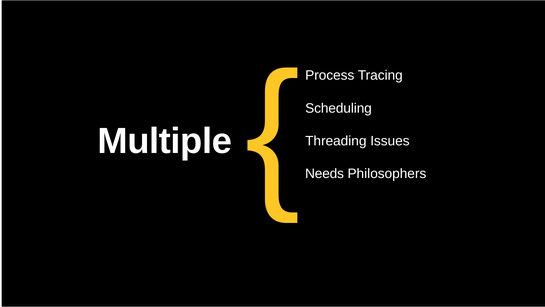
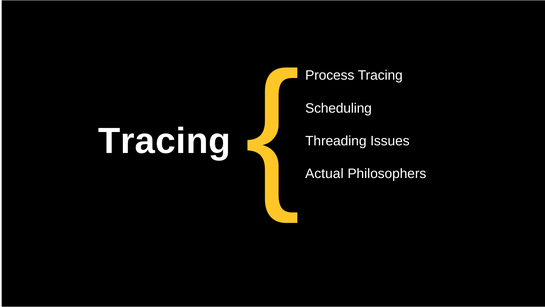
Multiple: Multiple -> Tracing (164, 141)
Needs: Needs -> Actual (324, 173)
